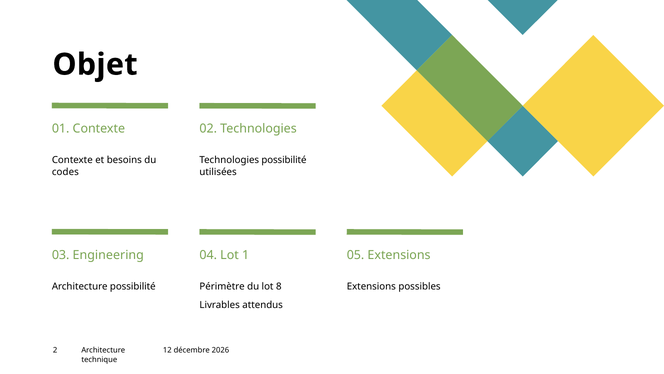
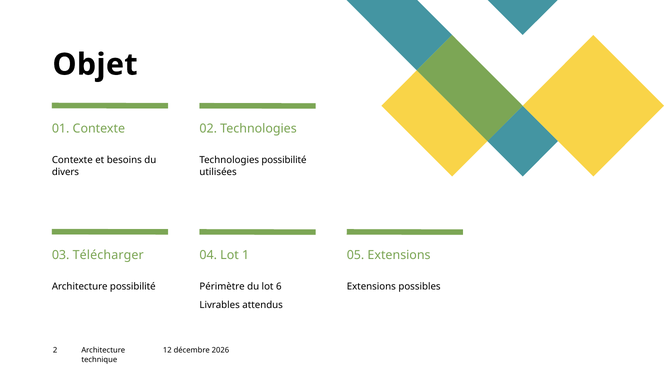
codes: codes -> divers (65, 172)
Engineering: Engineering -> Télécharger (108, 255)
8: 8 -> 6 (279, 286)
